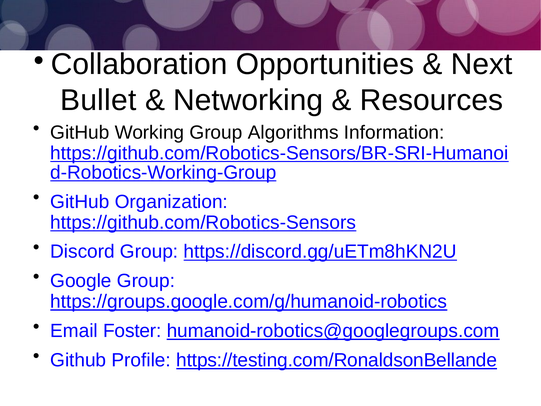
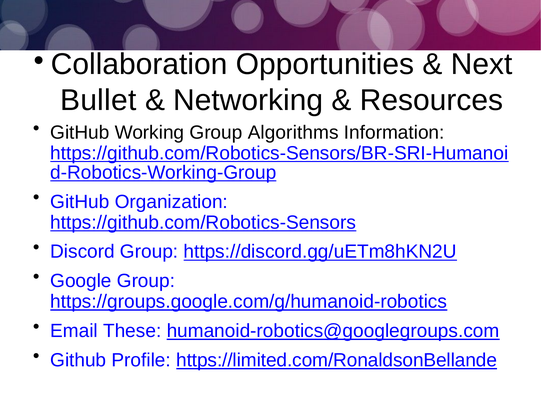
Foster: Foster -> These (132, 331)
https://testing.com/RonaldsonBellande: https://testing.com/RonaldsonBellande -> https://limited.com/RonaldsonBellande (337, 360)
